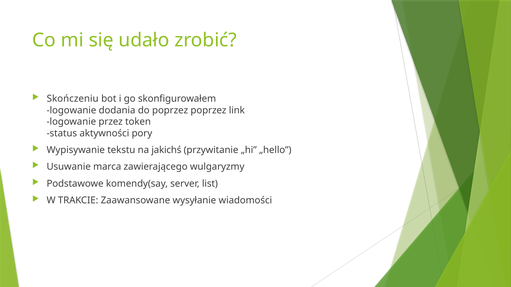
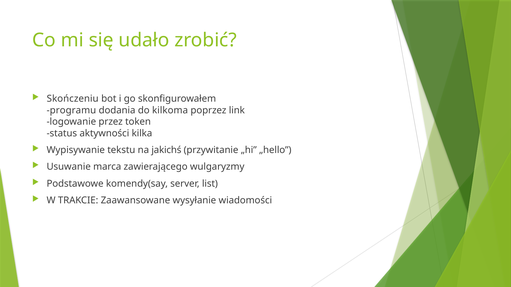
logowanie: logowanie -> programu (71, 110)
do poprzez: poprzez -> kilkoma (170, 110)
pory: pory -> kilka (142, 133)
